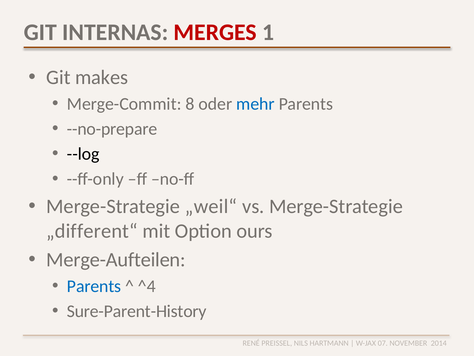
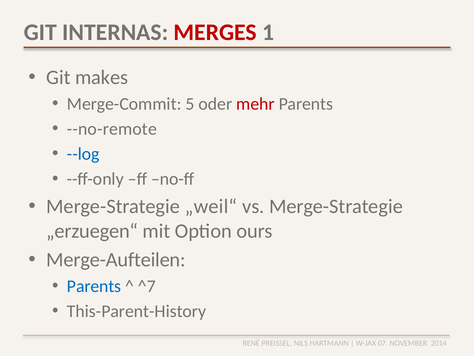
8: 8 -> 5 (190, 104)
mehr colour: blue -> red (255, 104)
--no-prepare: --no-prepare -> --no-remote (112, 129)
--log colour: black -> blue (83, 154)
„different“: „different“ -> „erzuegen“ (92, 231)
^4: ^4 -> ^7 (147, 286)
Sure-Parent-History: Sure-Parent-History -> This-Parent-History (137, 311)
